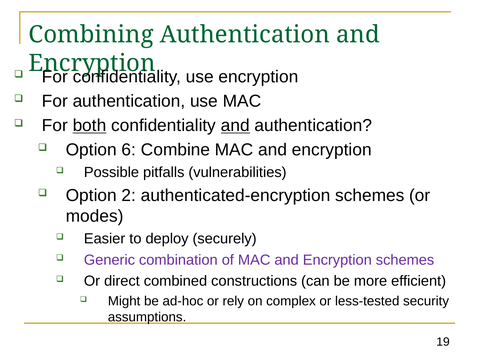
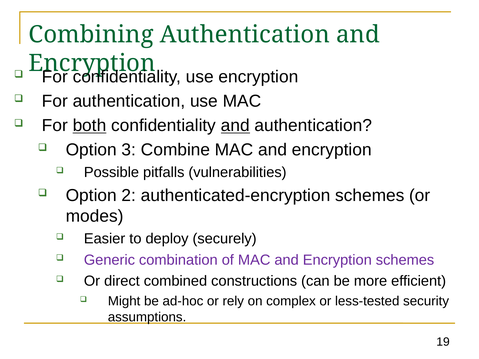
6: 6 -> 3 (129, 150)
